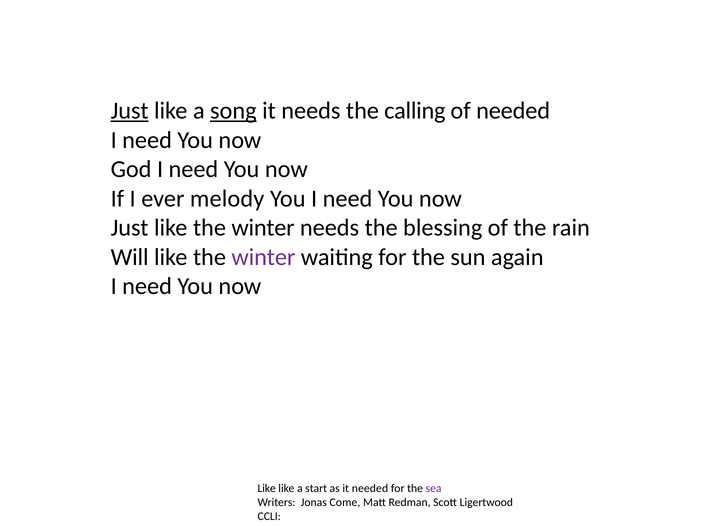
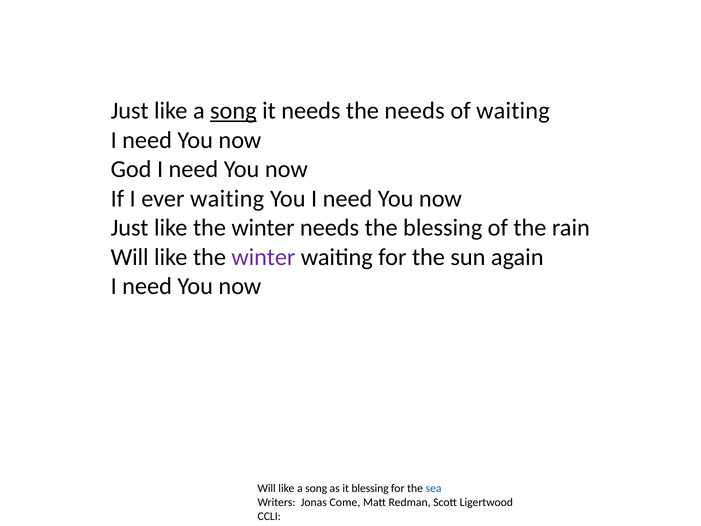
Just underline: present -> none (130, 111)
the calling: calling -> needs (415, 111)
of needed: needed -> waiting (513, 111)
ever melody: melody -> waiting (227, 198)
Like: Like -> Will (267, 488)
start: start -> song (316, 488)
it needed: needed -> blessing (370, 488)
sea colour: purple -> blue (434, 488)
